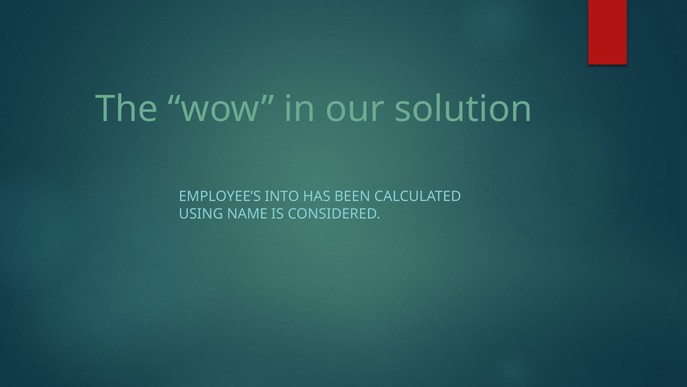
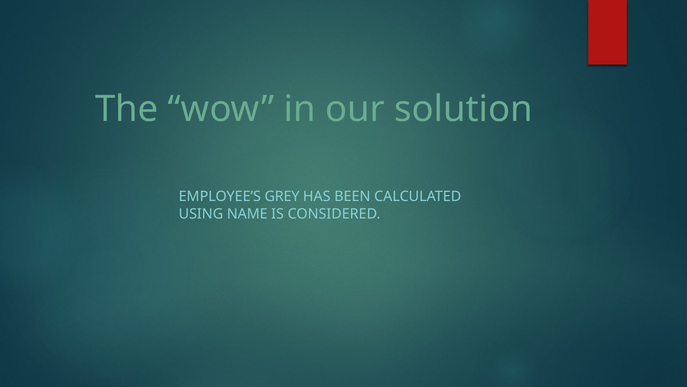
INTO: INTO -> GREY (282, 196)
